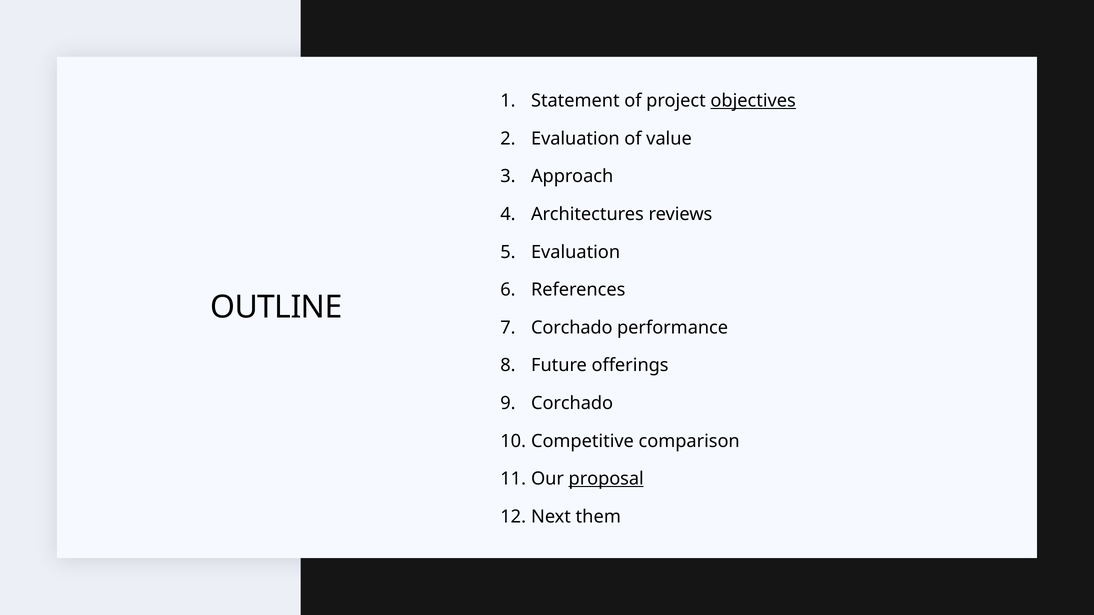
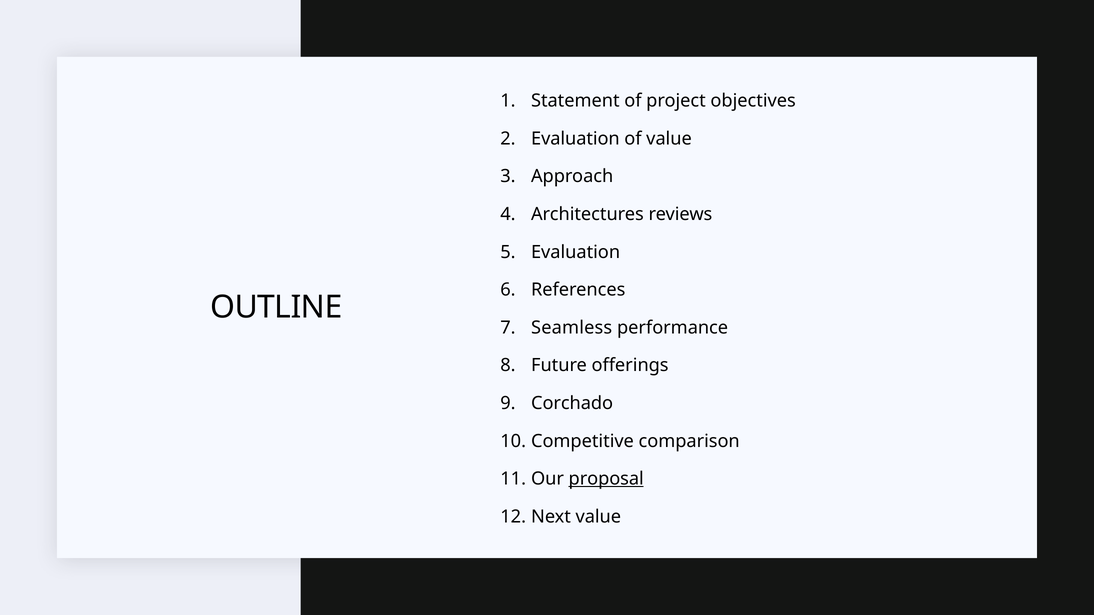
objectives underline: present -> none (753, 101)
Corchado: Corchado -> Seamless (572, 328)
Next them: them -> value (598, 517)
